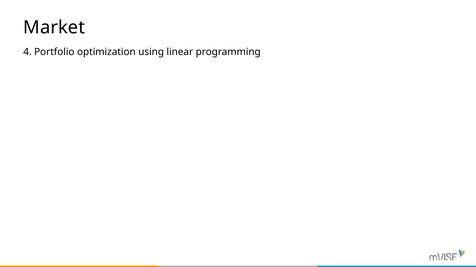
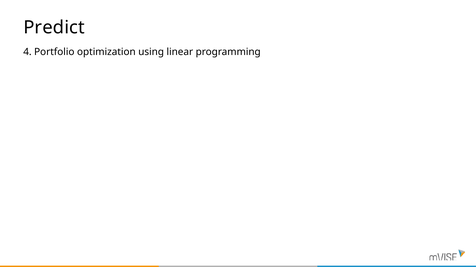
Market: Market -> Predict (54, 28)
